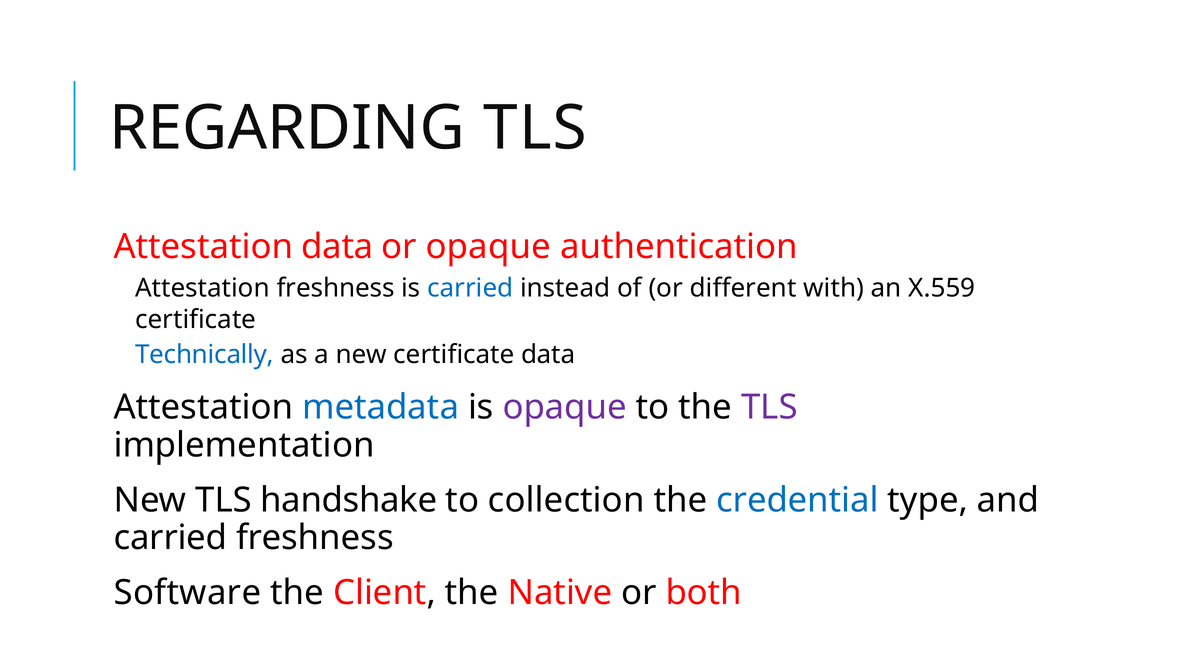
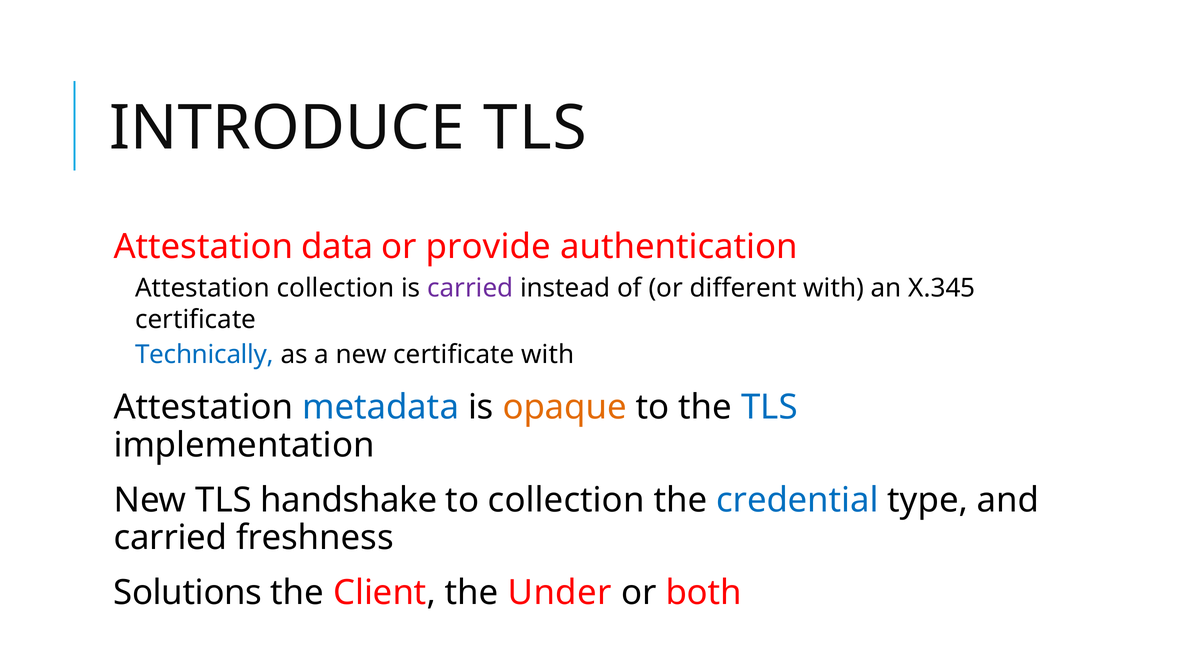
REGARDING: REGARDING -> INTRODUCE (287, 128)
or opaque: opaque -> provide (488, 247)
Attestation freshness: freshness -> collection (335, 288)
carried colour: blue -> purple (470, 288)
X.559: X.559 -> X.345 (942, 288)
certificate data: data -> with (548, 355)
opaque colour: purple -> orange (565, 407)
TLS colour: purple -> blue (769, 407)
Software: Software -> Solutions (188, 593)
Native: Native -> Under (560, 593)
